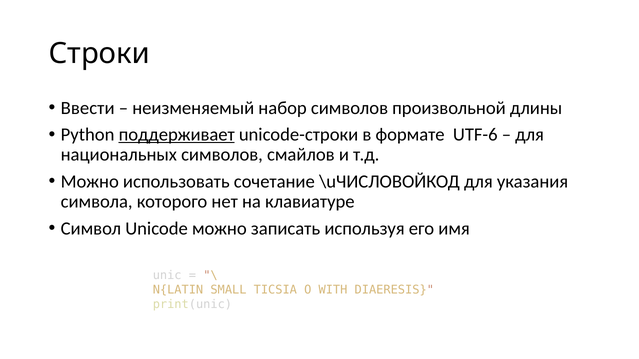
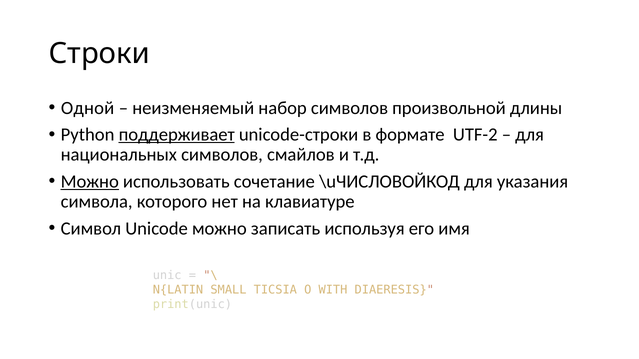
Ввести: Ввести -> Одной (88, 108)
UTF-6: UTF-6 -> UTF-2 (475, 135)
Можно underline: none -> present (90, 182)
